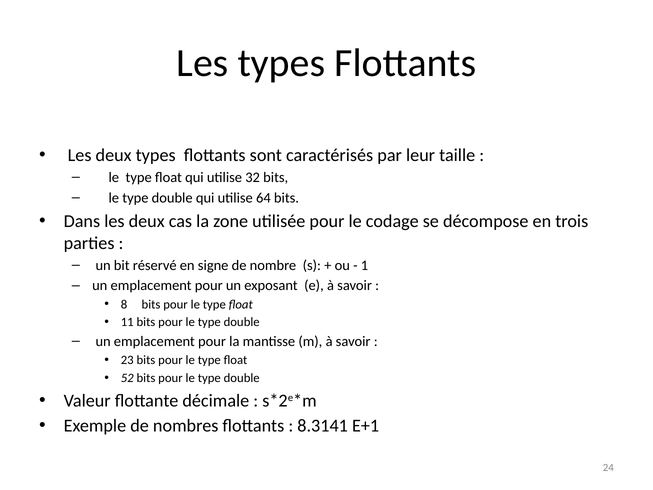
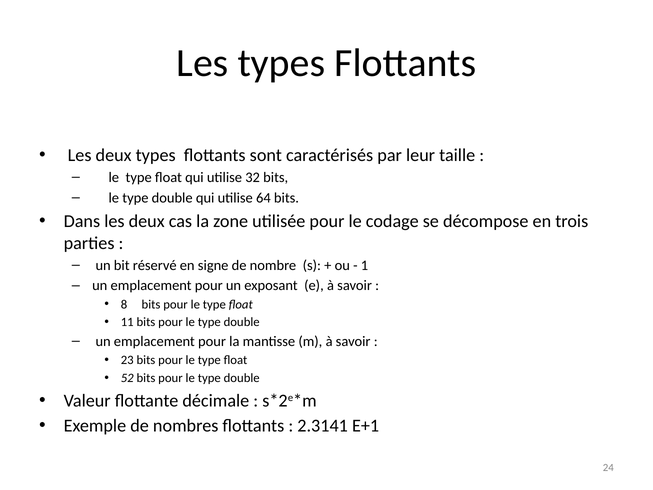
8.3141: 8.3141 -> 2.3141 (323, 426)
